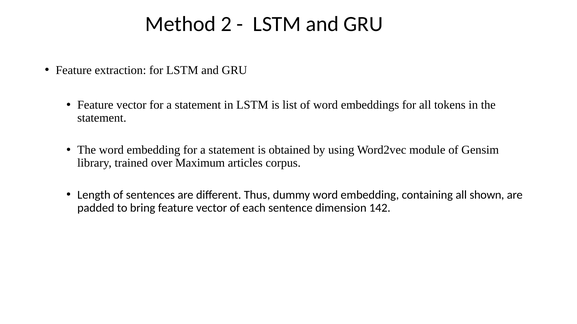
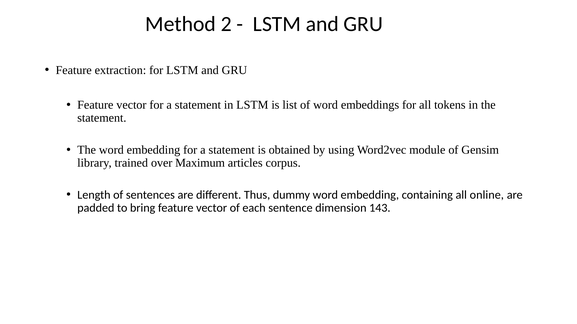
shown: shown -> online (487, 195)
142: 142 -> 143 (380, 208)
